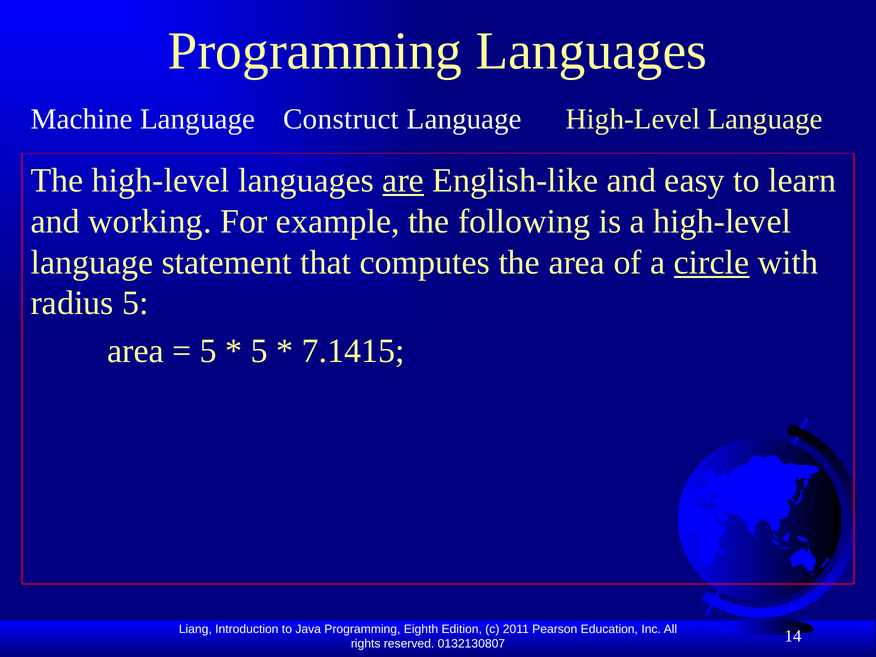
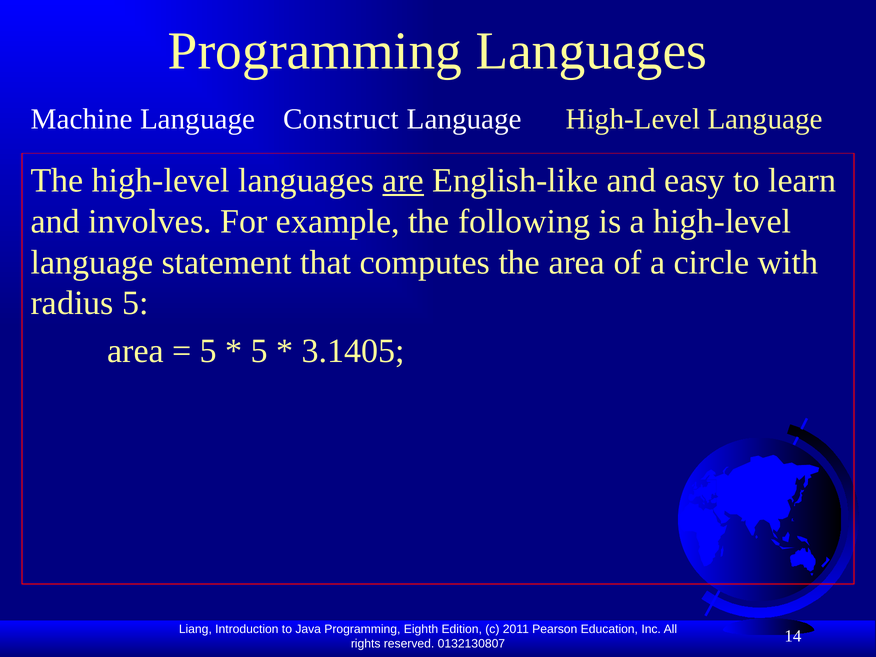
working: working -> involves (150, 221)
circle underline: present -> none (712, 262)
7.1415: 7.1415 -> 3.1405 (353, 351)
